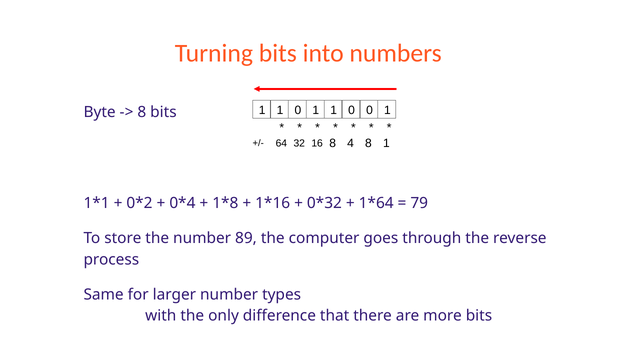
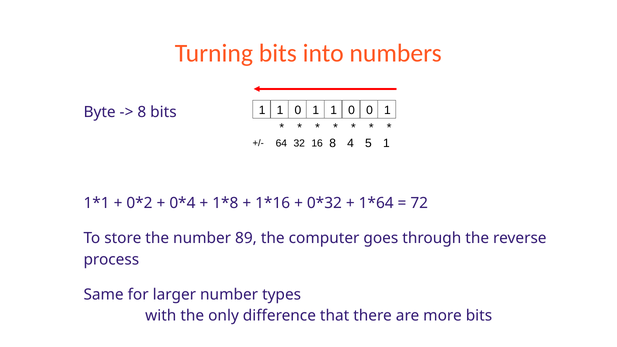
4 8: 8 -> 5 (368, 143)
79: 79 -> 72 (419, 203)
